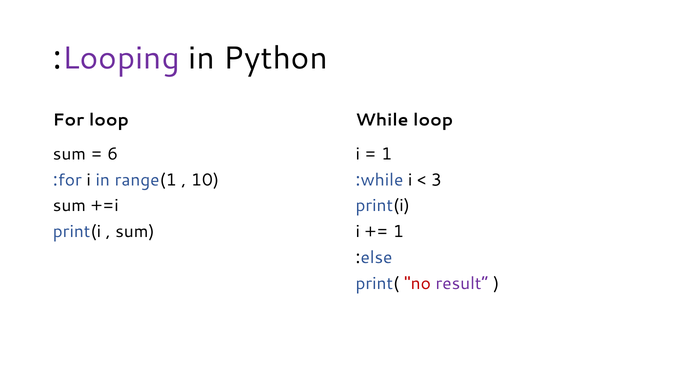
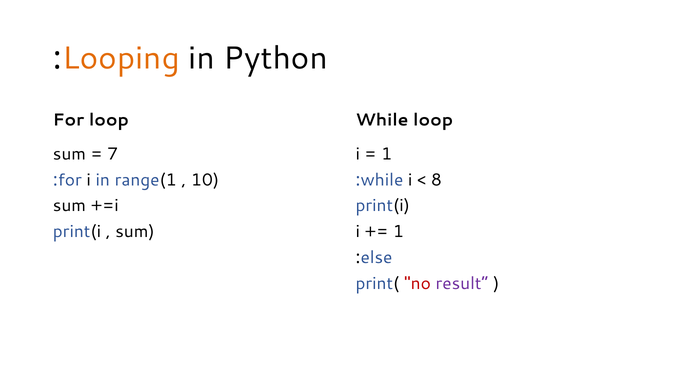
Looping colour: purple -> orange (121, 58)
6: 6 -> 7 (113, 154)
3: 3 -> 8 (436, 180)
